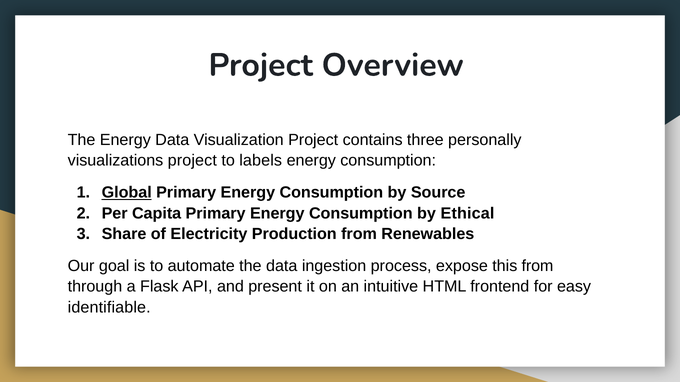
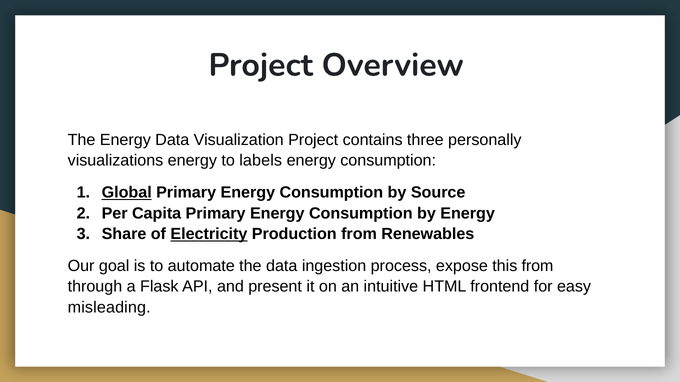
visualizations project: project -> energy (192, 161)
by Ethical: Ethical -> Energy (468, 214)
Electricity underline: none -> present (209, 234)
identifiable: identifiable -> misleading (109, 308)
